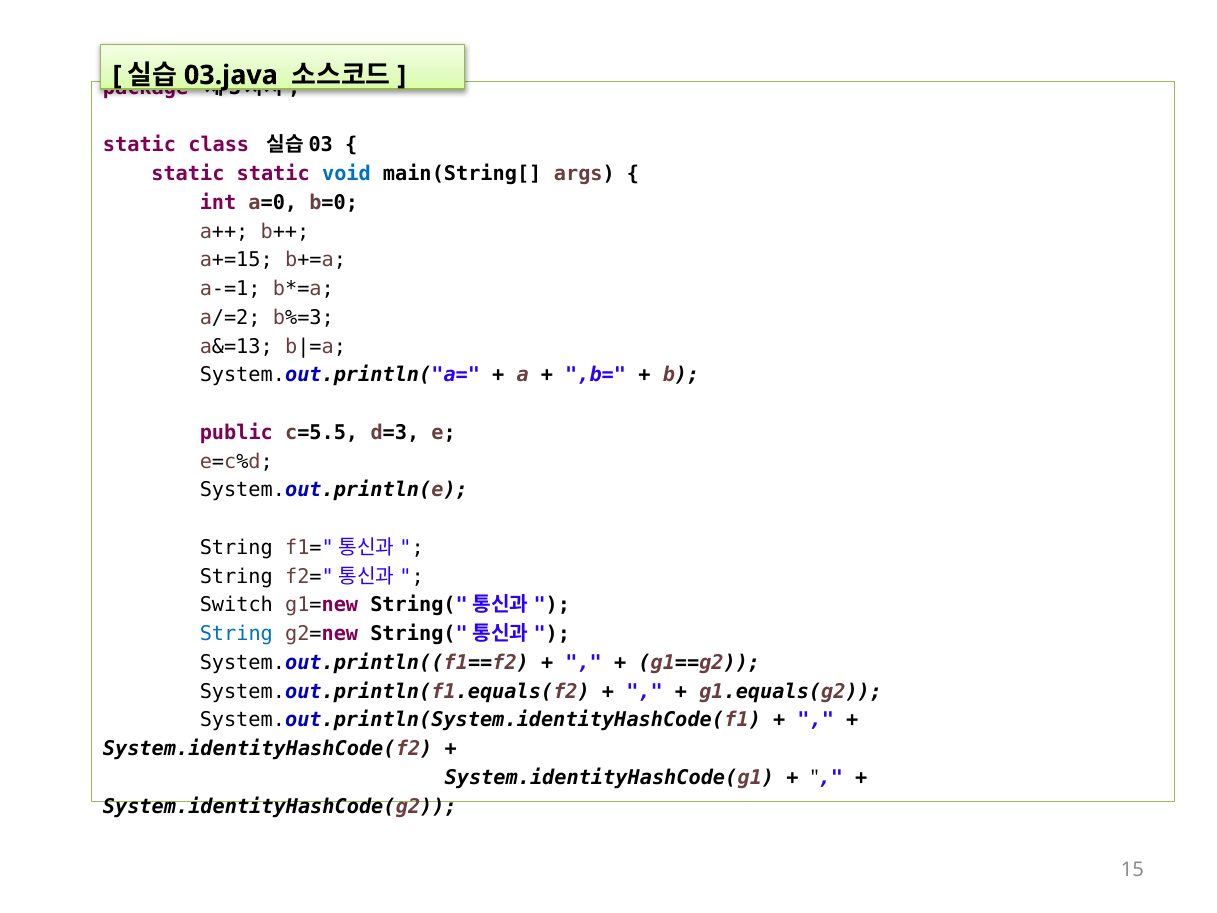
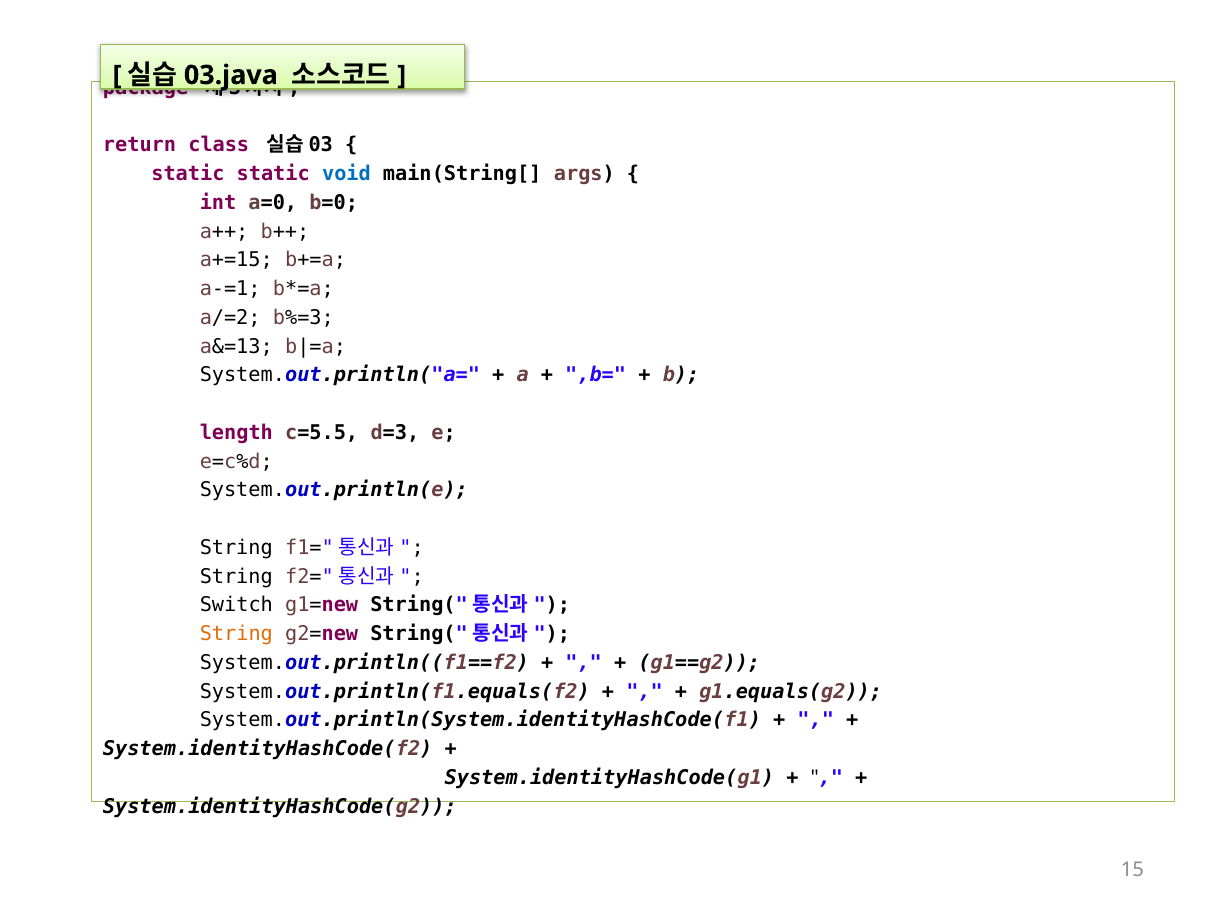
static: static -> return (140, 145)
public: public -> length (236, 432)
String colour: blue -> orange (236, 634)
